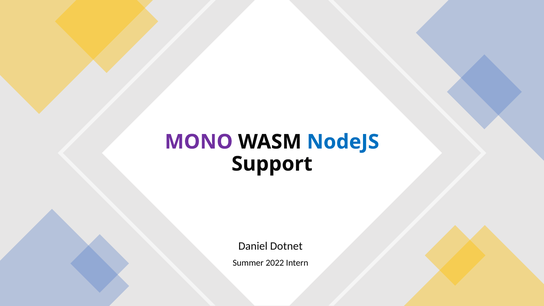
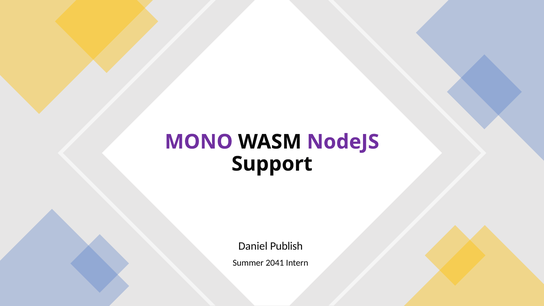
NodeJS colour: blue -> purple (343, 142)
Dotnet: Dotnet -> Publish (286, 246)
2022: 2022 -> 2041 (275, 263)
